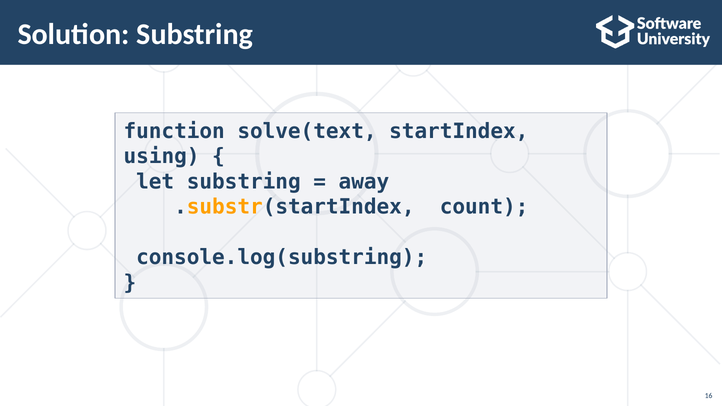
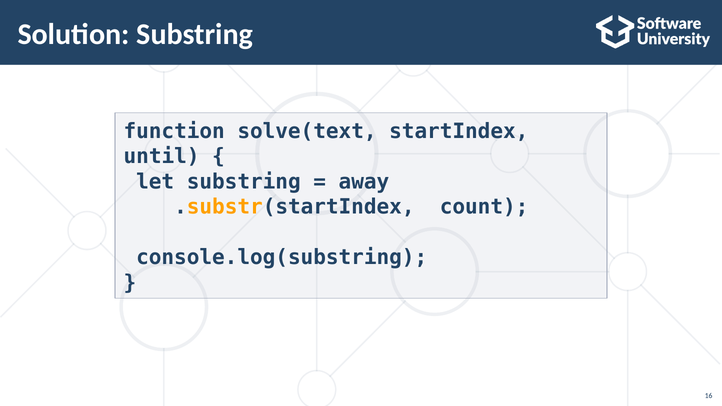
using: using -> until (162, 156)
